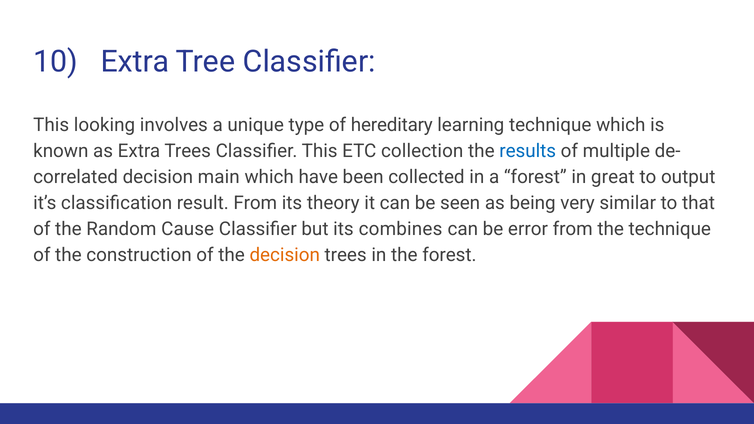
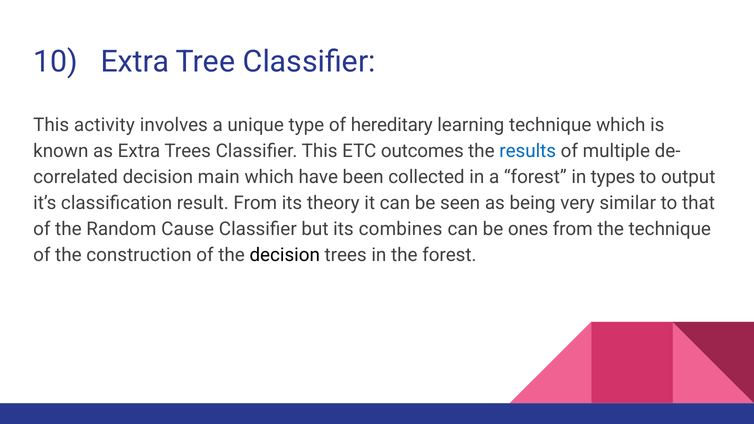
looking: looking -> activity (104, 125)
collection: collection -> outcomes (422, 151)
great: great -> types (613, 177)
error: error -> ones (528, 229)
decision colour: orange -> black (285, 255)
